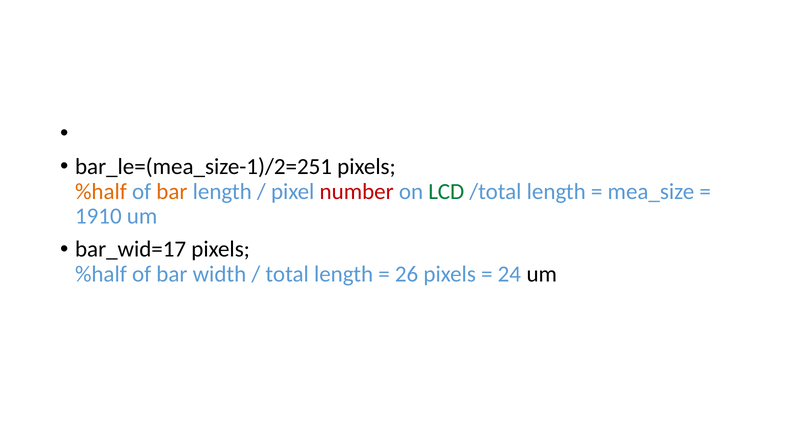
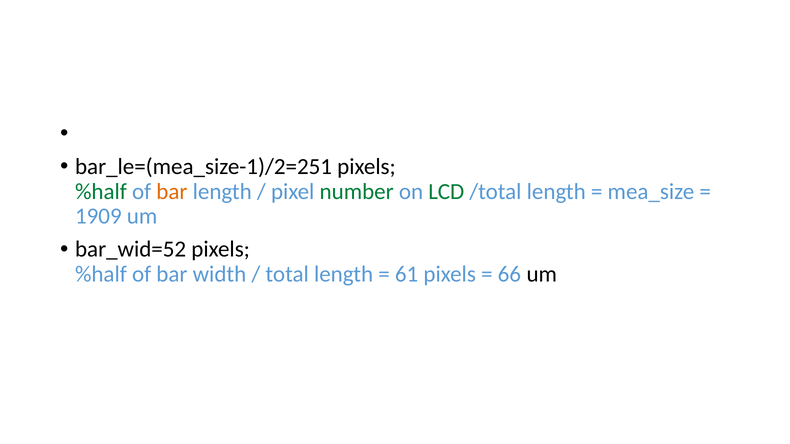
%half colour: orange -> green (101, 192)
number colour: red -> green (357, 192)
1910: 1910 -> 1909 (98, 216)
bar_wid=17: bar_wid=17 -> bar_wid=52 (131, 250)
26: 26 -> 61 (407, 274)
24: 24 -> 66 (509, 274)
